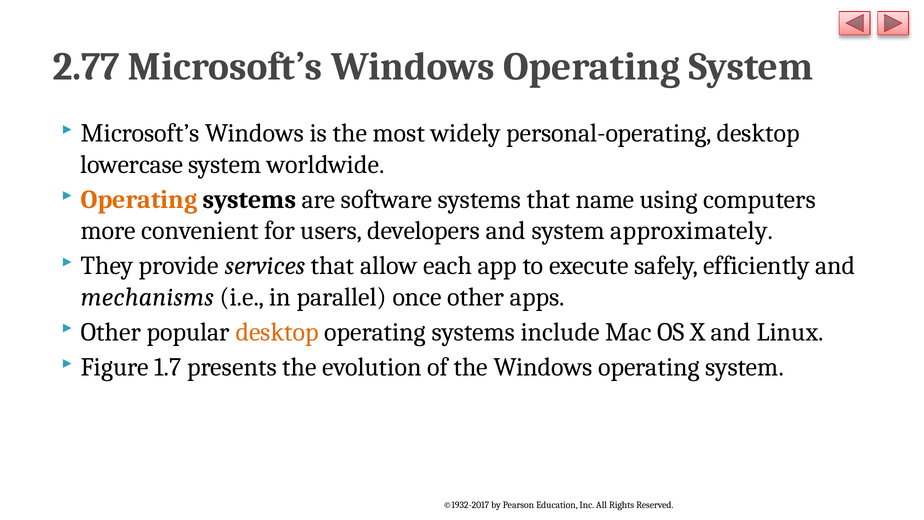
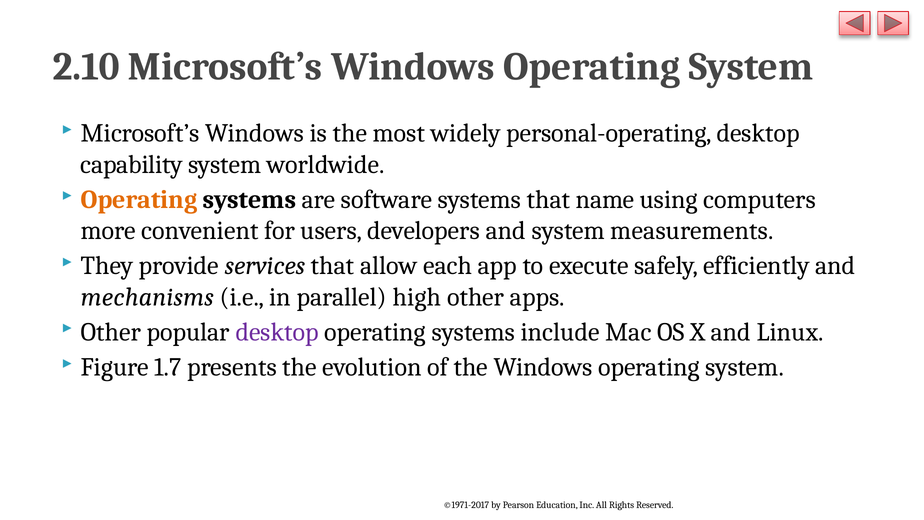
2.77: 2.77 -> 2.10 (86, 67)
lowercase: lowercase -> capability (132, 164)
approximately: approximately -> measurements (692, 231)
once: once -> high (417, 297)
desktop colour: orange -> purple (277, 332)
©1932-2017: ©1932-2017 -> ©1971-2017 (466, 505)
